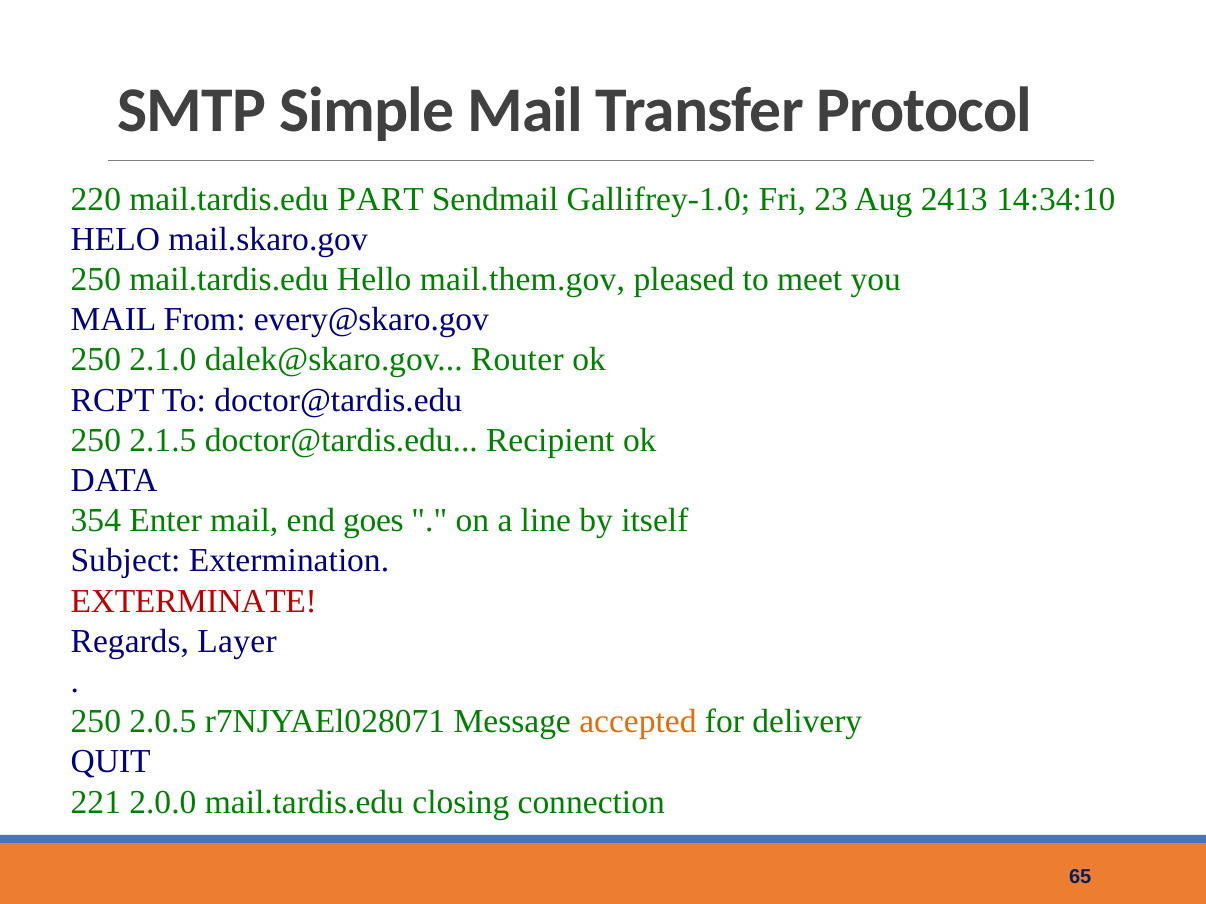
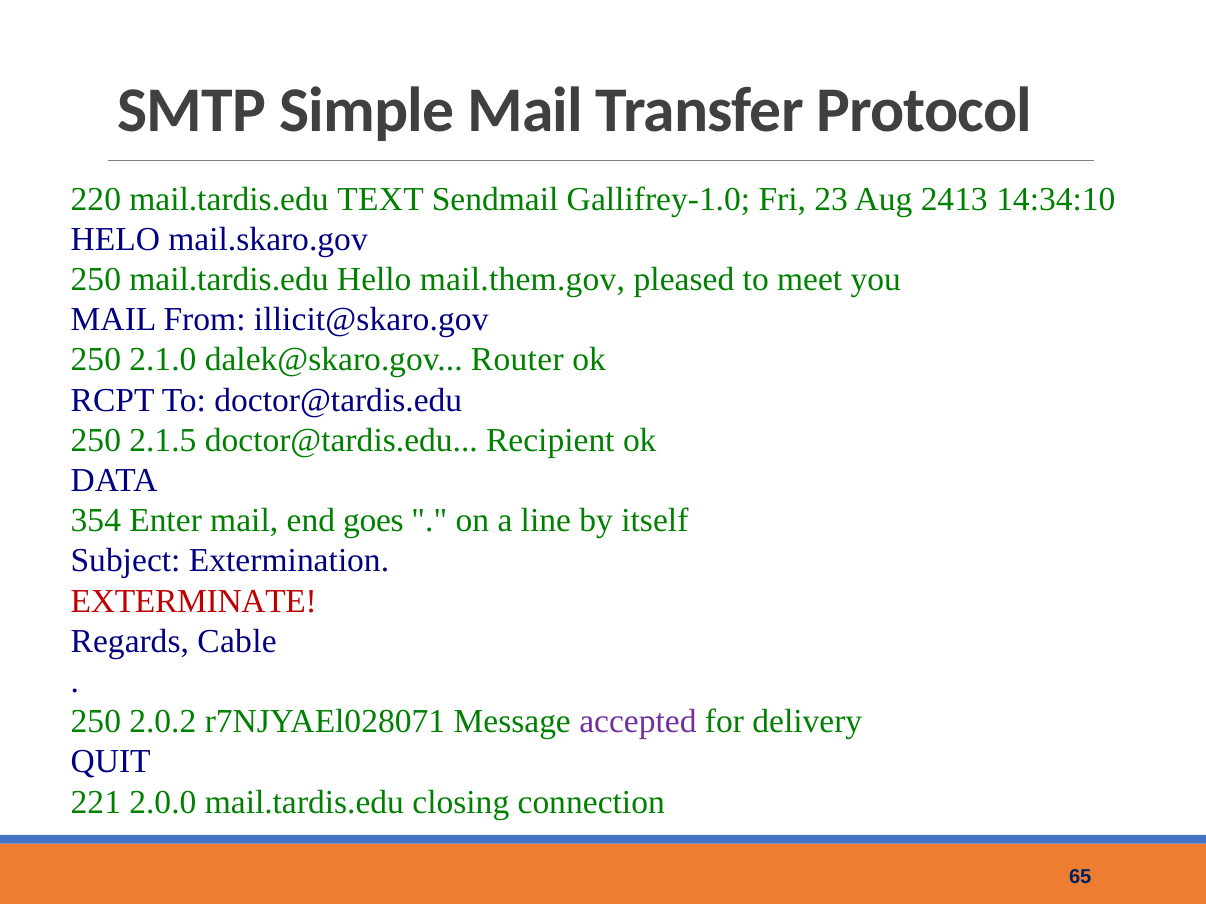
PART: PART -> TEXT (381, 199)
every@skaro.gov: every@skaro.gov -> illicit@skaro.gov (371, 320)
Layer: Layer -> Cable (237, 642)
2.0.5: 2.0.5 -> 2.0.2 (163, 722)
accepted colour: orange -> purple (638, 722)
